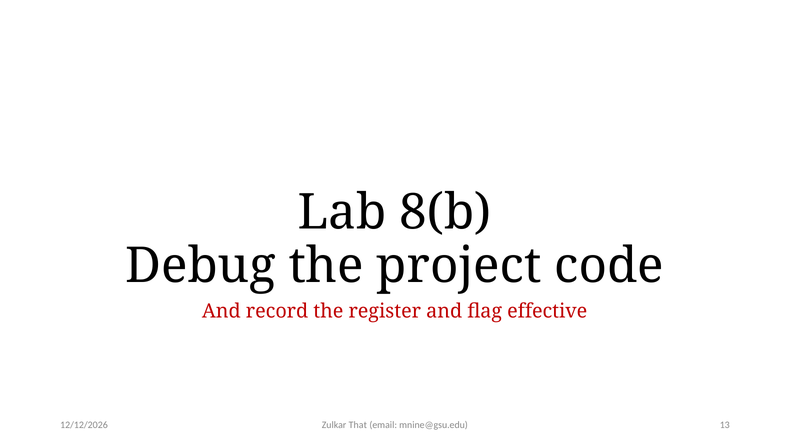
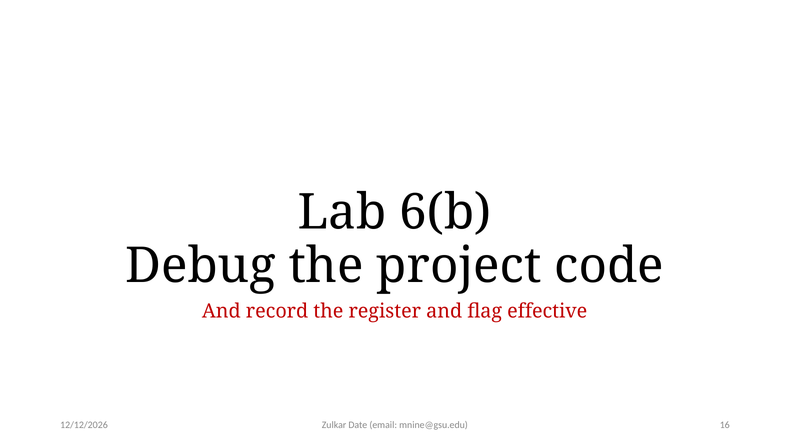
8(b: 8(b -> 6(b (445, 212)
That: That -> Date (358, 424)
13: 13 -> 16 (725, 424)
